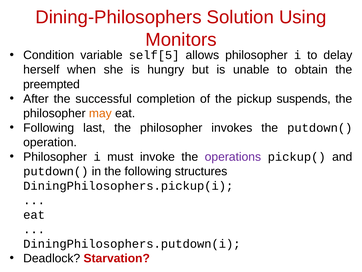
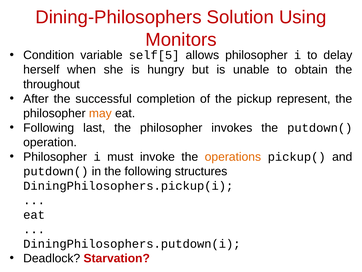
preempted: preempted -> throughout (51, 84)
suspends: suspends -> represent (304, 99)
operations colour: purple -> orange (233, 157)
